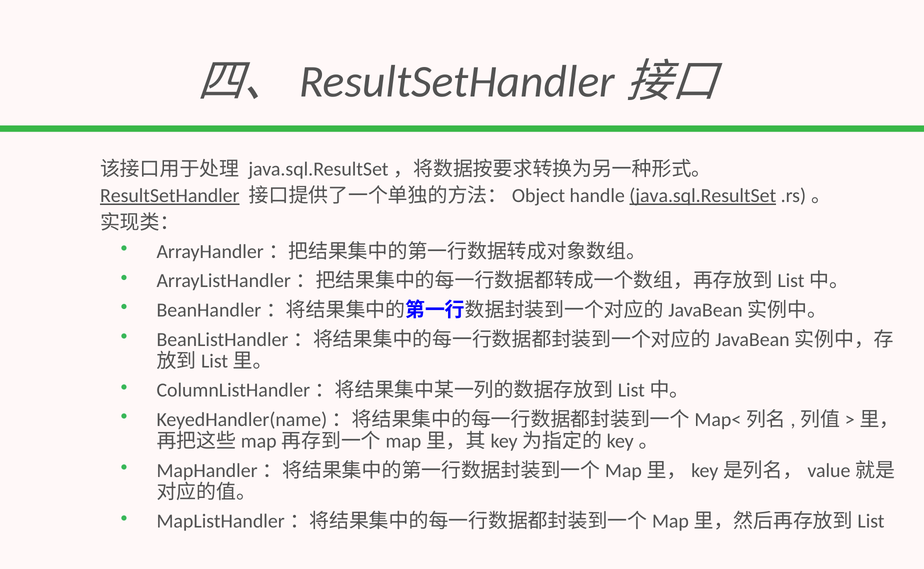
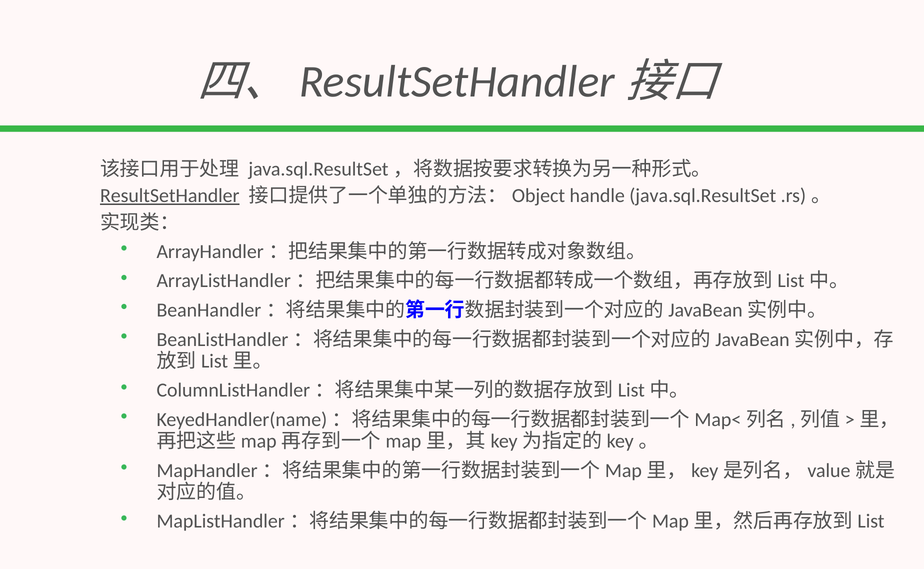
java.sql.ResultSet underline: present -> none (703, 196)
